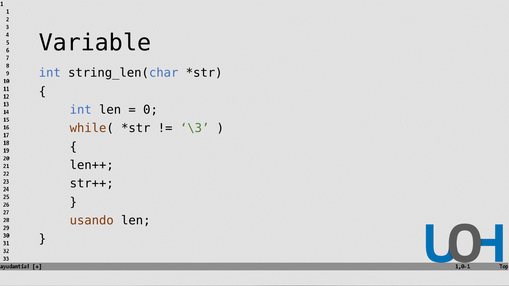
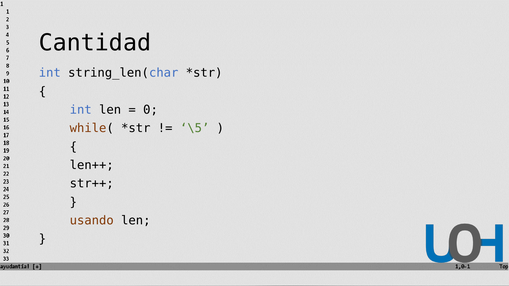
Variable: Variable -> Cantidad (95, 43)
\3: \3 -> \5 (195, 128)
